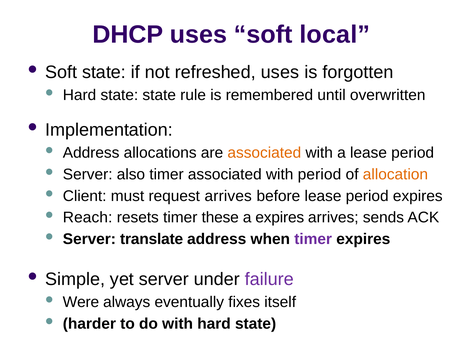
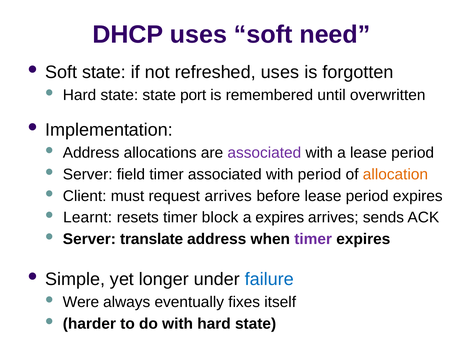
local: local -> need (335, 35)
rule: rule -> port (193, 95)
associated colour: orange -> purple (264, 153)
also: also -> field (131, 174)
Reach: Reach -> Learnt (88, 218)
these: these -> block (220, 218)
yet server: server -> longer (164, 279)
failure colour: purple -> blue (269, 279)
